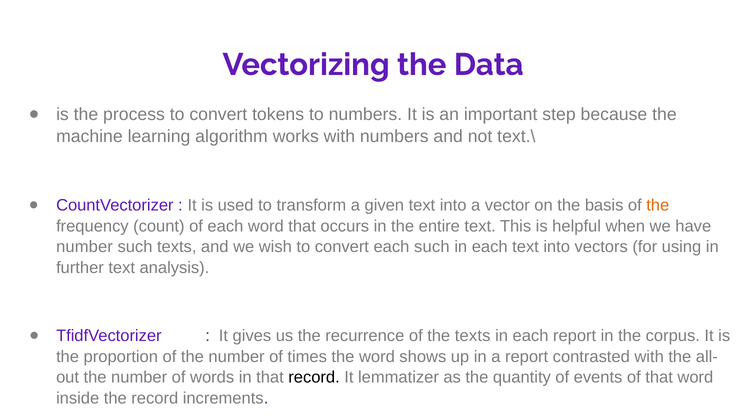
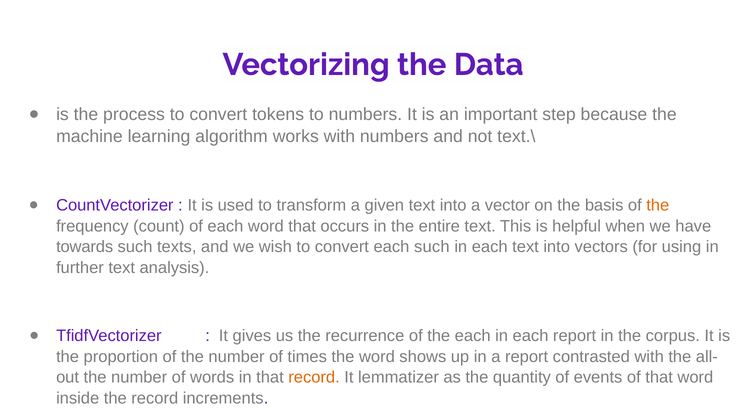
number: number -> towards (85, 247)
the texts: texts -> each (473, 335)
record colour: black -> orange (314, 377)
